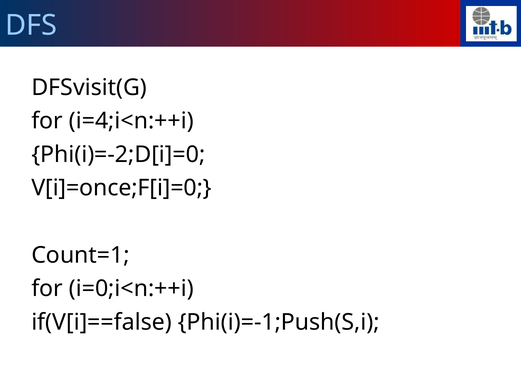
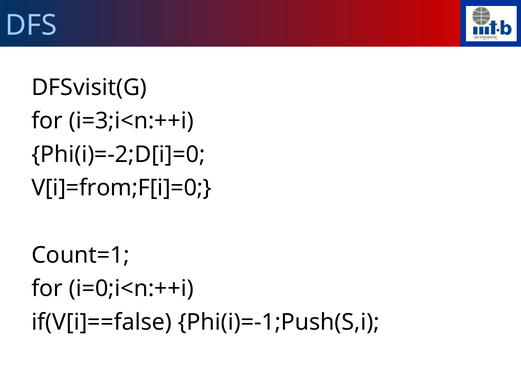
i=4;i<n:++i: i=4;i<n:++i -> i=3;i<n:++i (131, 121)
V[i]=once;F[i]=0: V[i]=once;F[i]=0 -> V[i]=from;F[i]=0 (122, 188)
